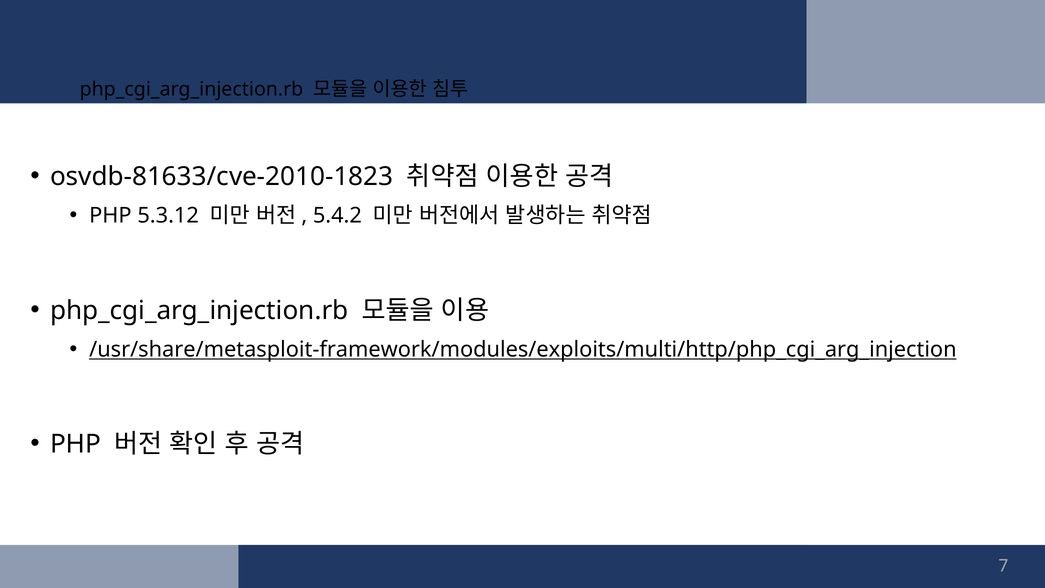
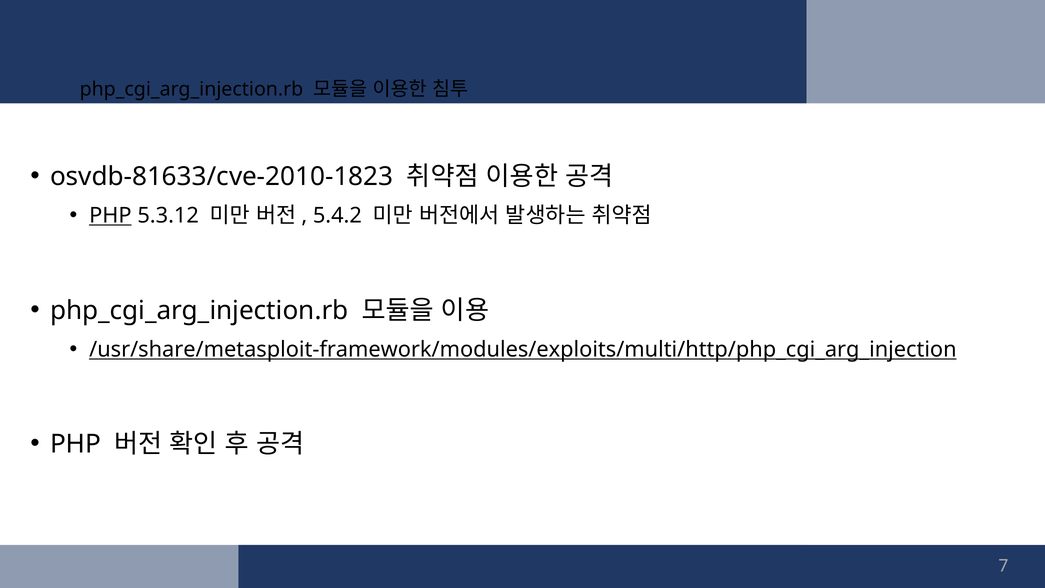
PHP underline: none -> present (110, 216)
